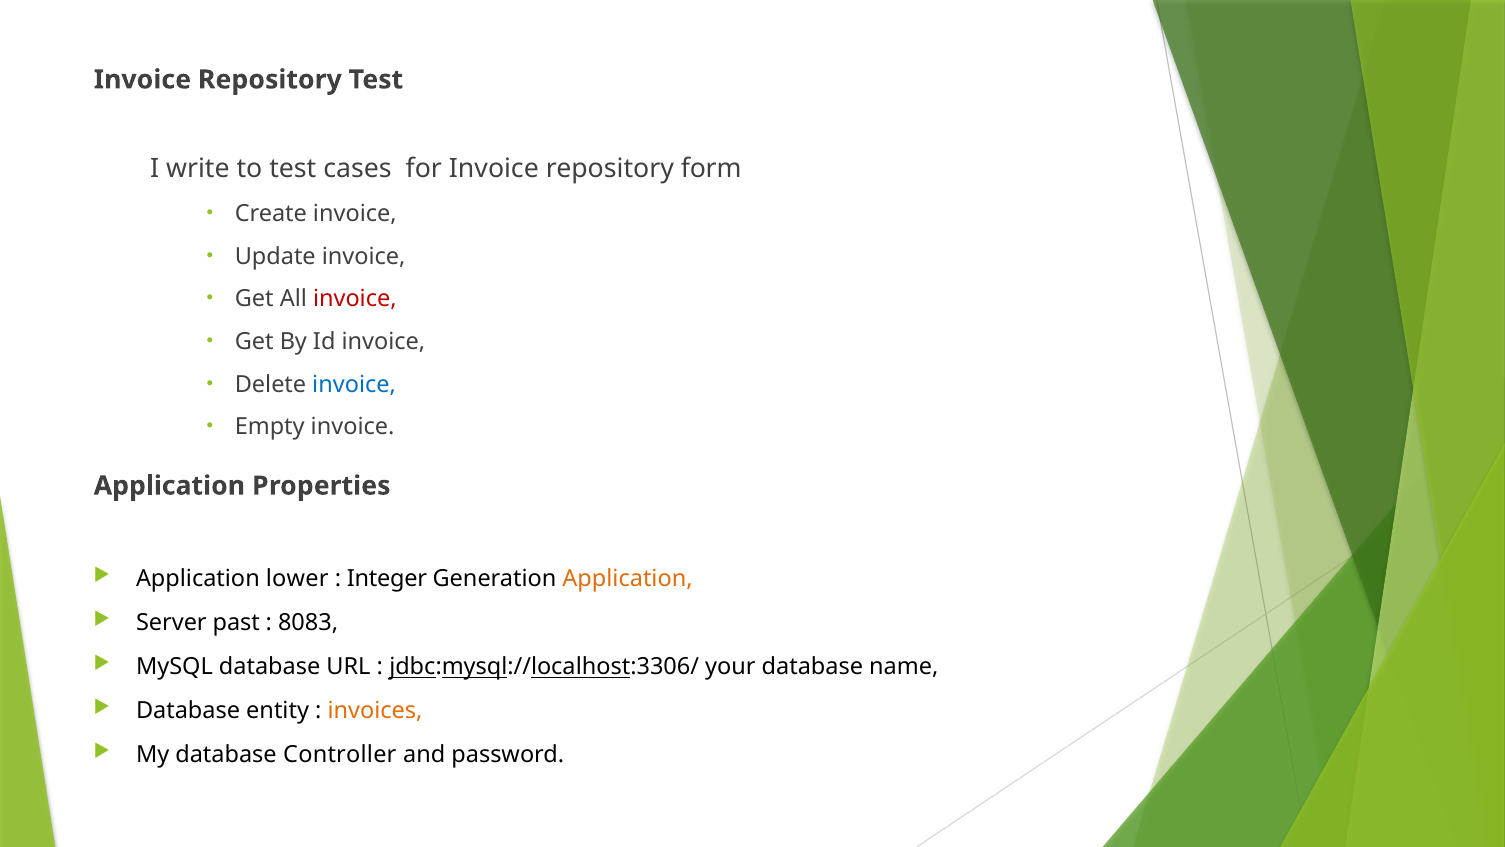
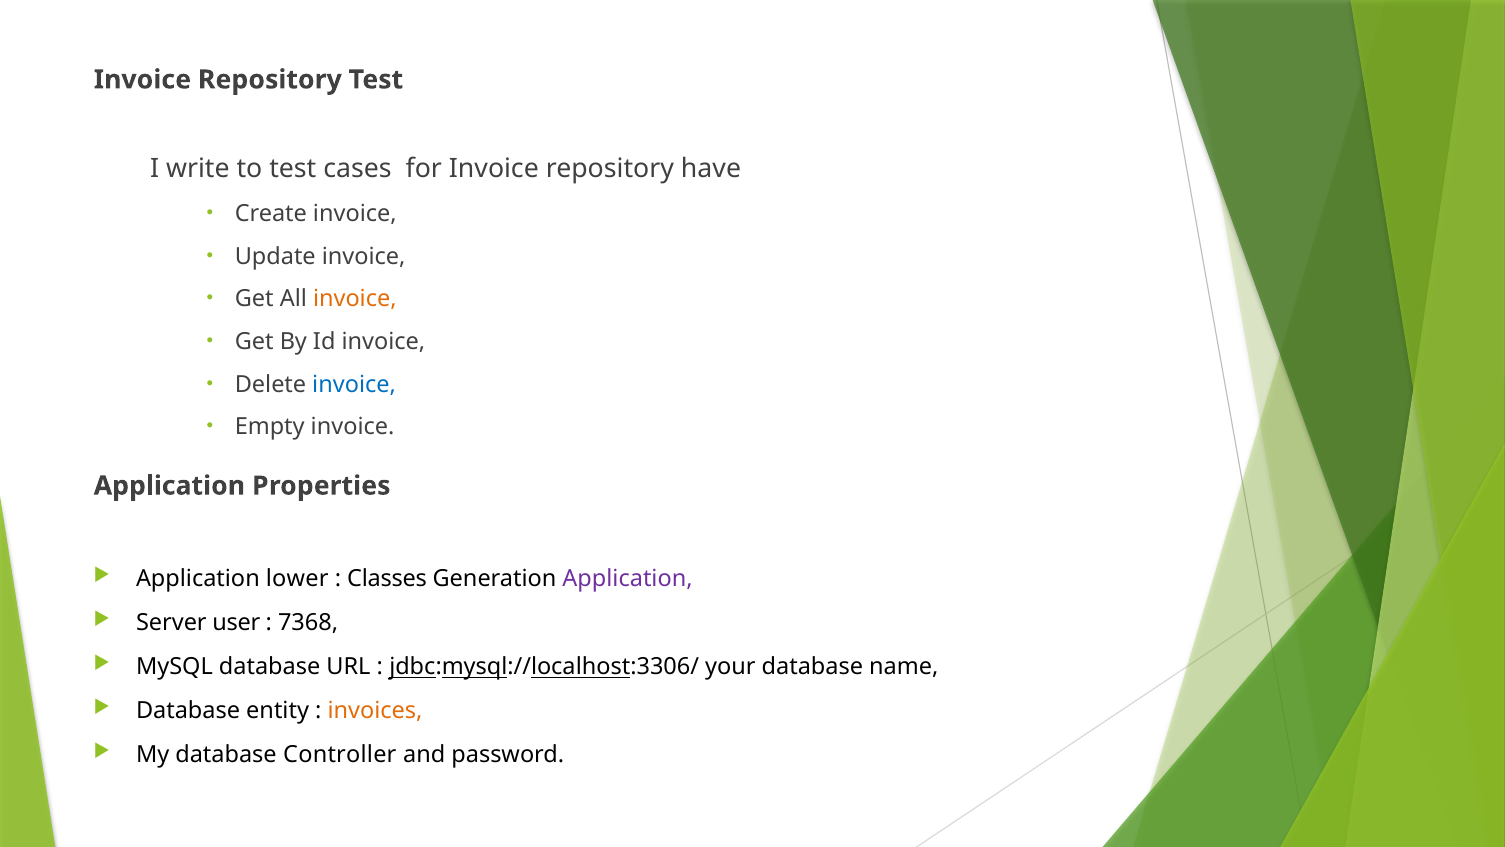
form: form -> have (711, 169)
invoice colour: red -> orange (355, 299)
Integer: Integer -> Classes (387, 579)
Application colour: orange -> purple (628, 579)
past: past -> user (236, 623)
8083: 8083 -> 7368 (308, 623)
